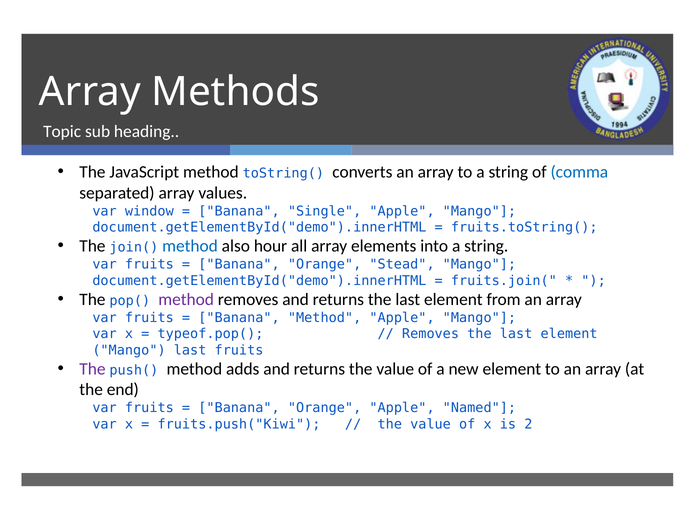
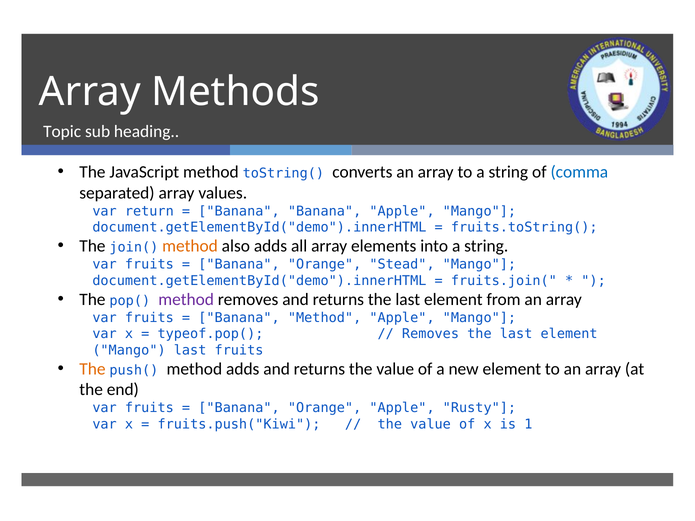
window: window -> return (149, 211)
Banana Single: Single -> Banana (325, 211)
method colour: blue -> orange (190, 246)
also hour: hour -> adds (270, 246)
The colour: purple -> orange (92, 369)
Named: Named -> Rusty (479, 408)
2: 2 -> 1 (528, 424)
